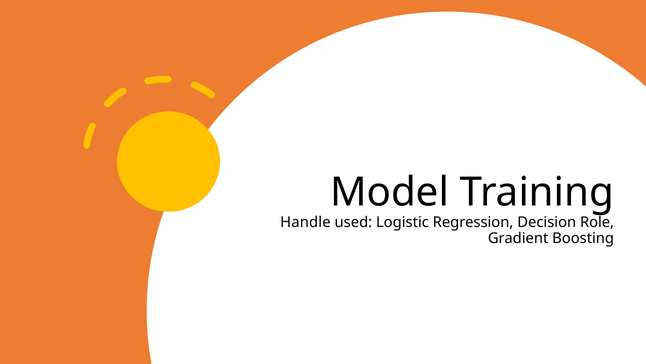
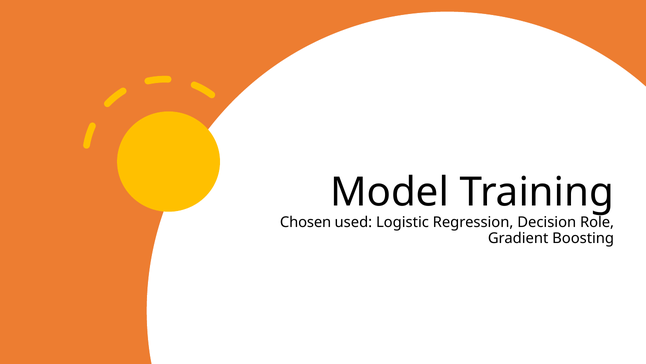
Handle: Handle -> Chosen (306, 222)
